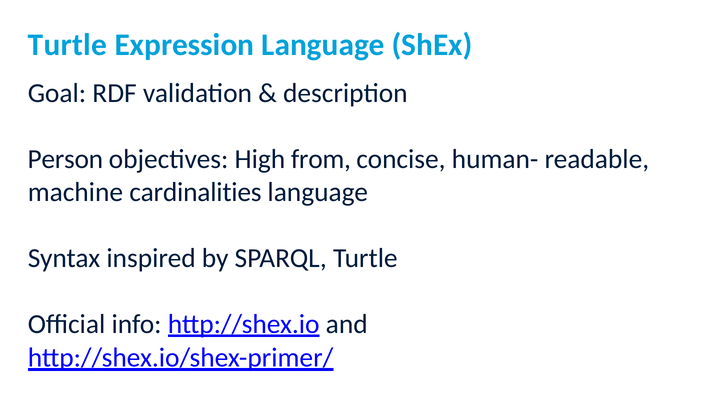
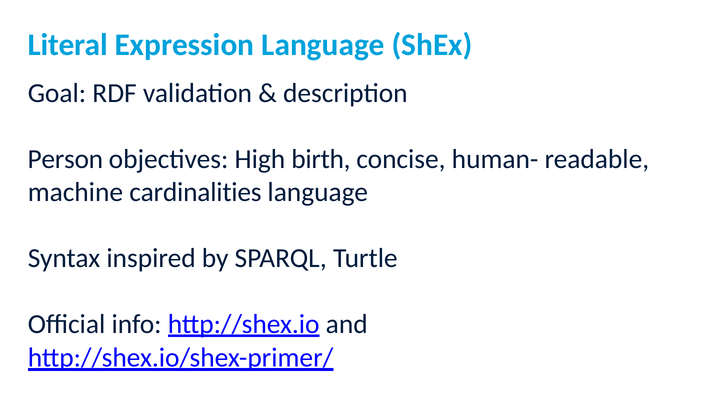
Turtle: Turtle -> Literal (68, 45)
from: from -> birth (321, 159)
